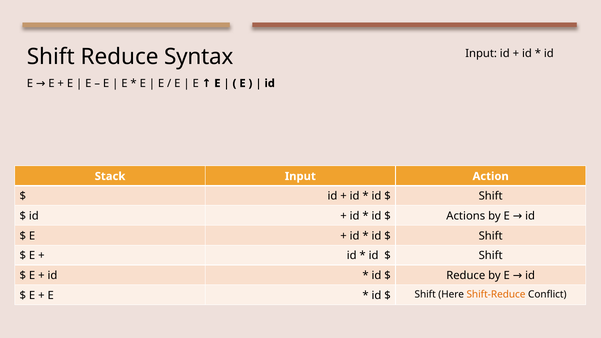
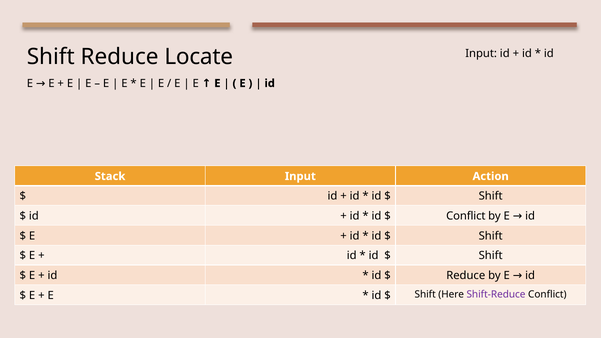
Syntax: Syntax -> Locate (199, 57)
Actions: Actions -> Conflict (466, 216)
Shift-Reduce colour: orange -> purple (496, 295)
